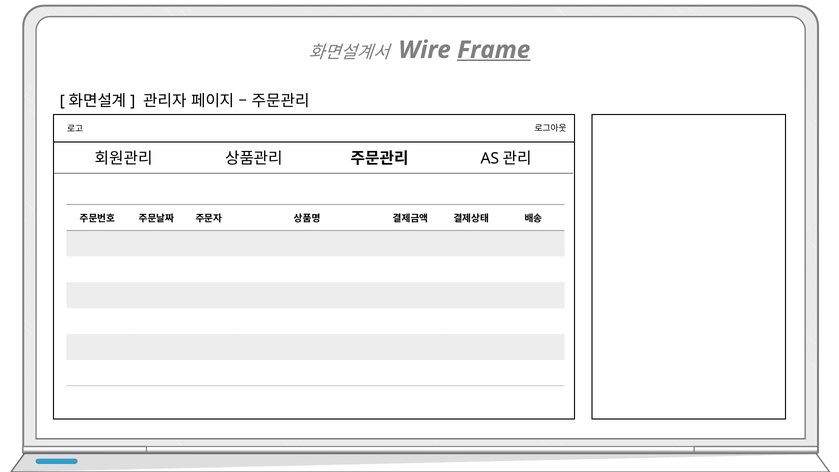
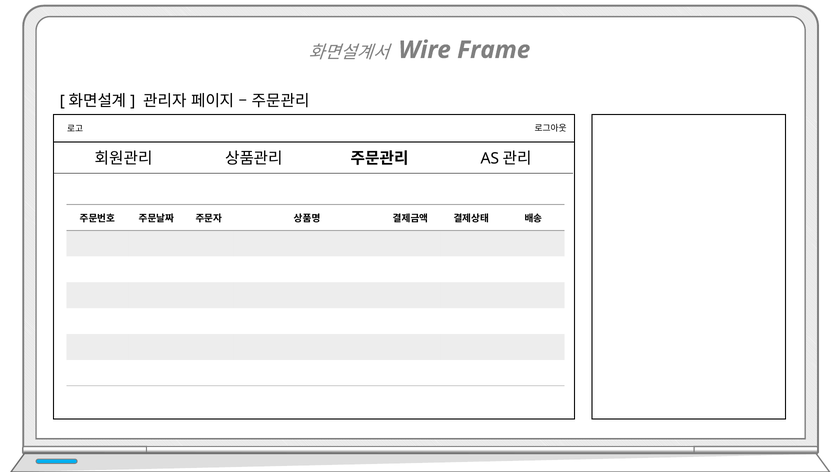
Frame underline: present -> none (494, 50)
